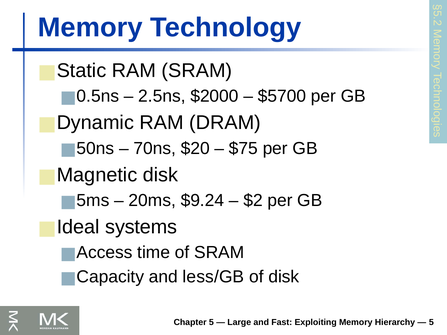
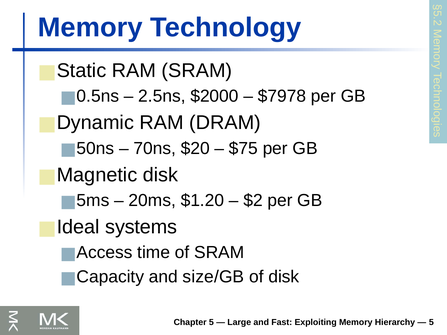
$5700: $5700 -> $7978 (282, 96)
$9.24: $9.24 -> $1.20 (202, 201)
less/GB: less/GB -> size/GB (213, 277)
